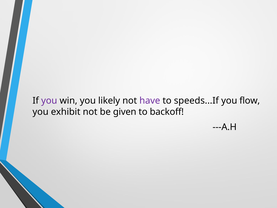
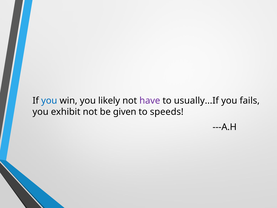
you colour: purple -> blue (49, 101)
speeds...If: speeds...If -> usually...If (196, 101)
flow: flow -> fails (250, 101)
backoff: backoff -> speeds (167, 112)
